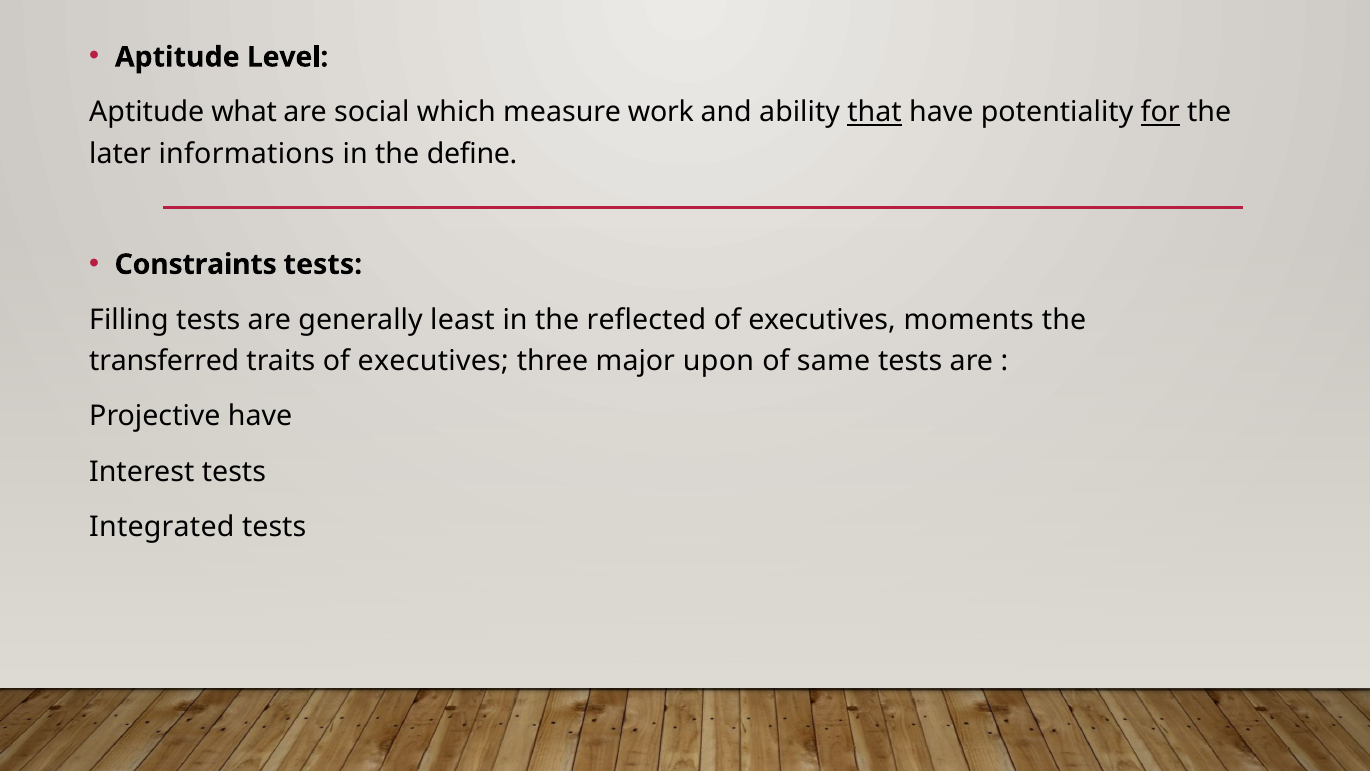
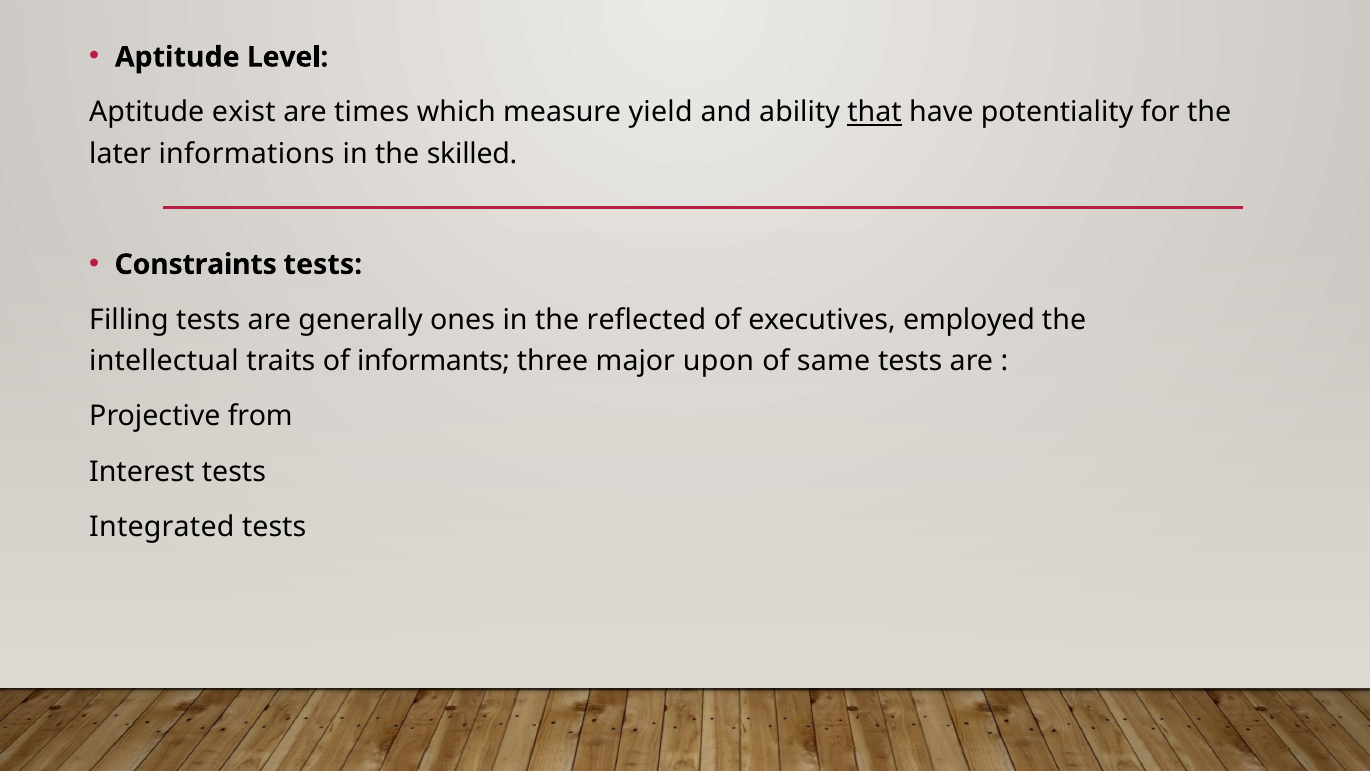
what: what -> exist (244, 112)
social: social -> times (372, 112)
work: work -> yield (661, 112)
for underline: present -> none (1160, 112)
define: define -> skilled (472, 154)
least: least -> ones (463, 320)
moments: moments -> employed (969, 320)
transferred: transferred -> intellectual (164, 361)
traits of executives: executives -> informants (434, 361)
Projective have: have -> from (260, 416)
